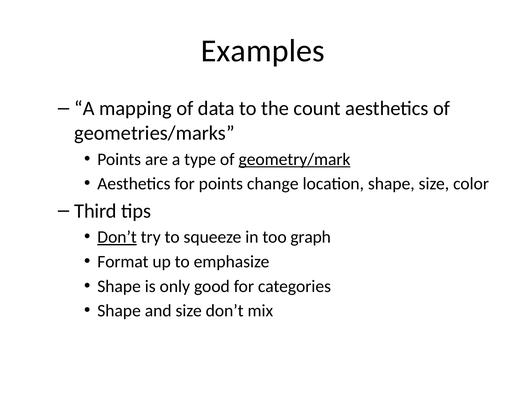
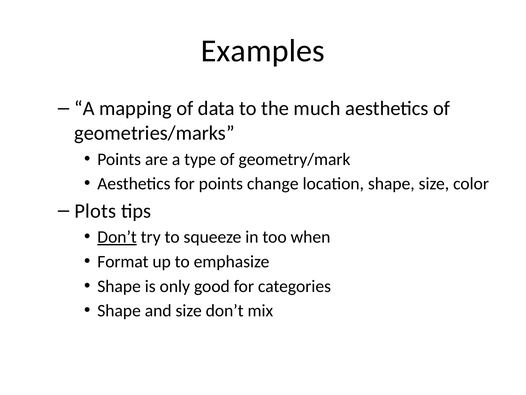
count: count -> much (317, 108)
geometry/mark underline: present -> none (294, 159)
Third: Third -> Plots (95, 211)
graph: graph -> when (311, 237)
